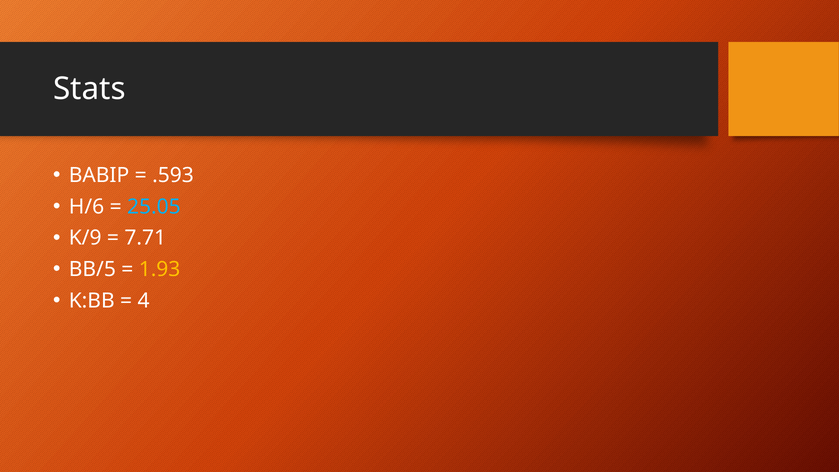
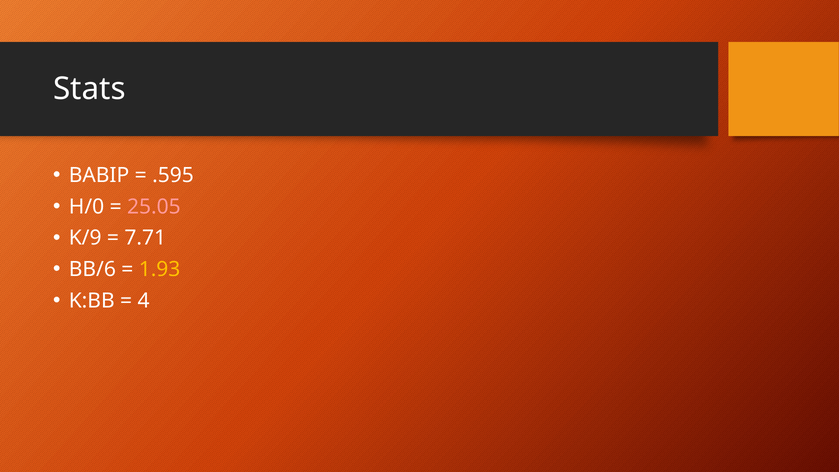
.593: .593 -> .595 (173, 175)
H/6: H/6 -> H/0 (87, 207)
25.05 colour: light blue -> pink (154, 207)
BB/5: BB/5 -> BB/6 (92, 269)
